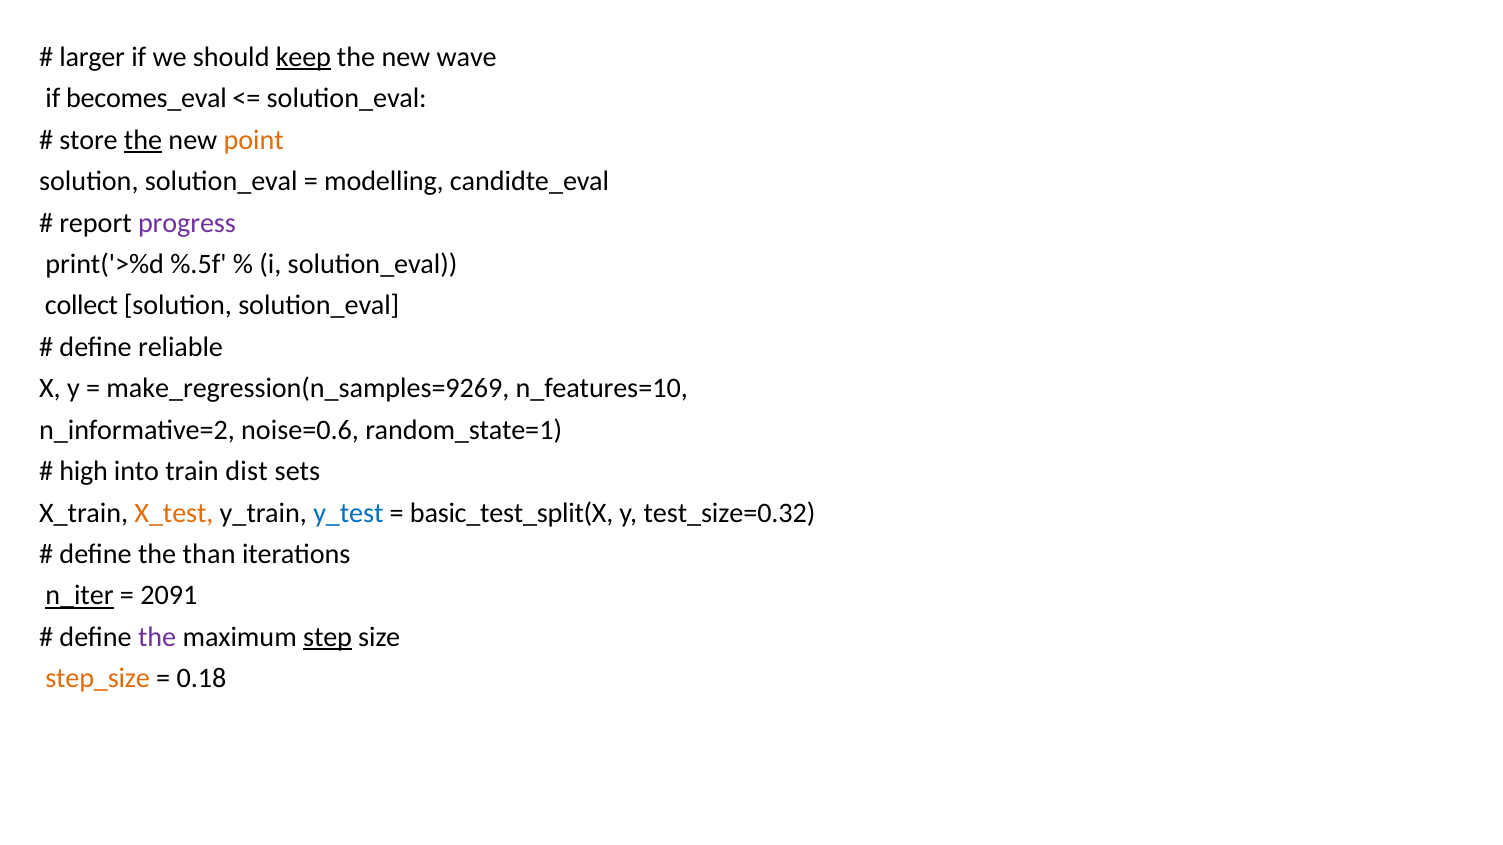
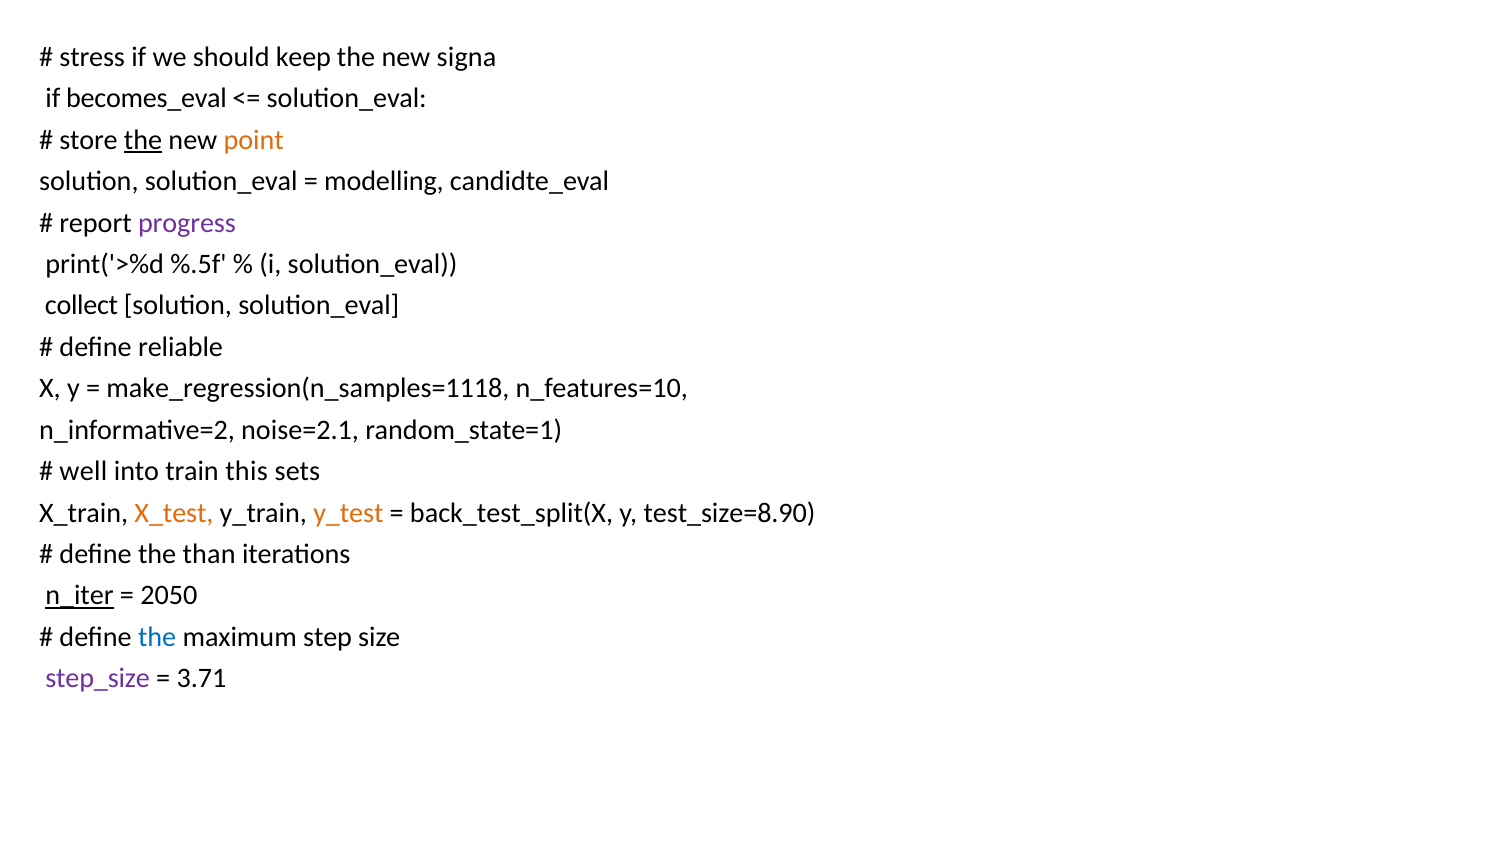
larger: larger -> stress (92, 57)
keep underline: present -> none (303, 57)
wave: wave -> signa (467, 57)
make_regression(n_samples=9269: make_regression(n_samples=9269 -> make_regression(n_samples=1118 (308, 389)
noise=0.6: noise=0.6 -> noise=2.1 (300, 430)
high: high -> well (83, 472)
dist: dist -> this (247, 472)
y_test colour: blue -> orange (348, 513)
basic_test_split(X: basic_test_split(X -> back_test_split(X (512, 513)
test_size=0.32: test_size=0.32 -> test_size=8.90 (729, 513)
2091: 2091 -> 2050 (169, 596)
the colour: purple -> blue (157, 637)
step underline: present -> none (328, 637)
step_size colour: orange -> purple (98, 679)
0.18: 0.18 -> 3.71 (201, 679)
